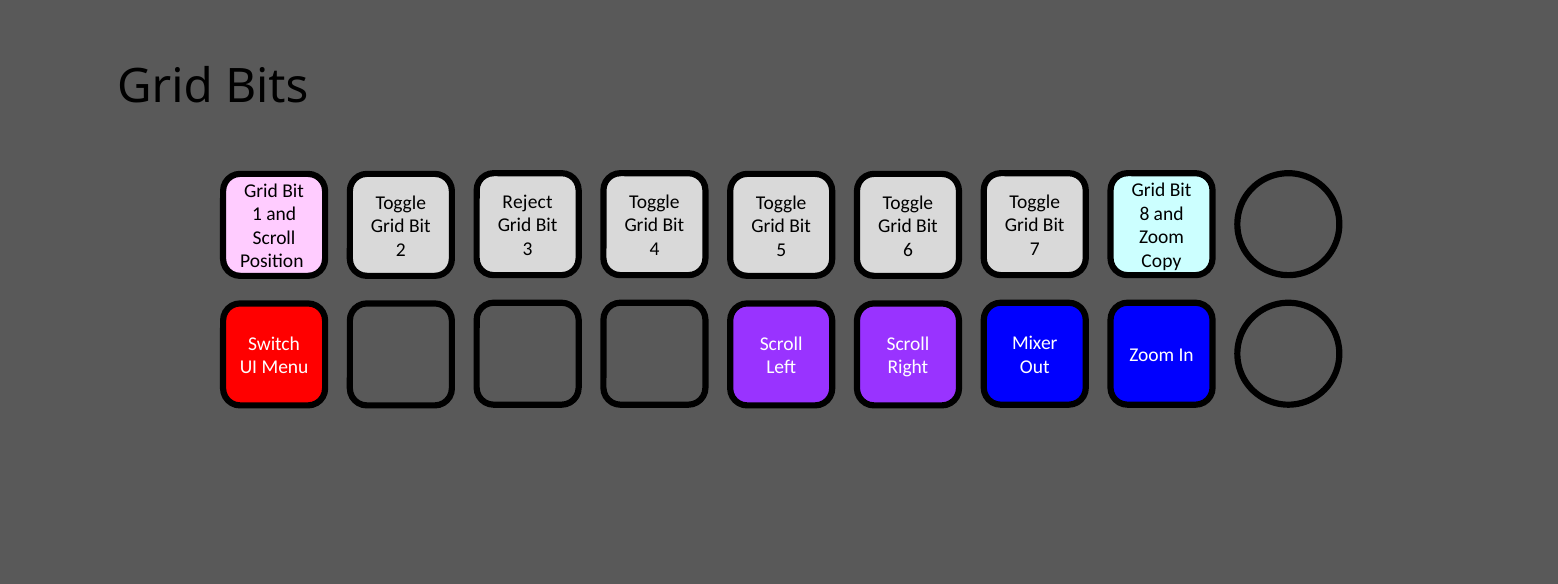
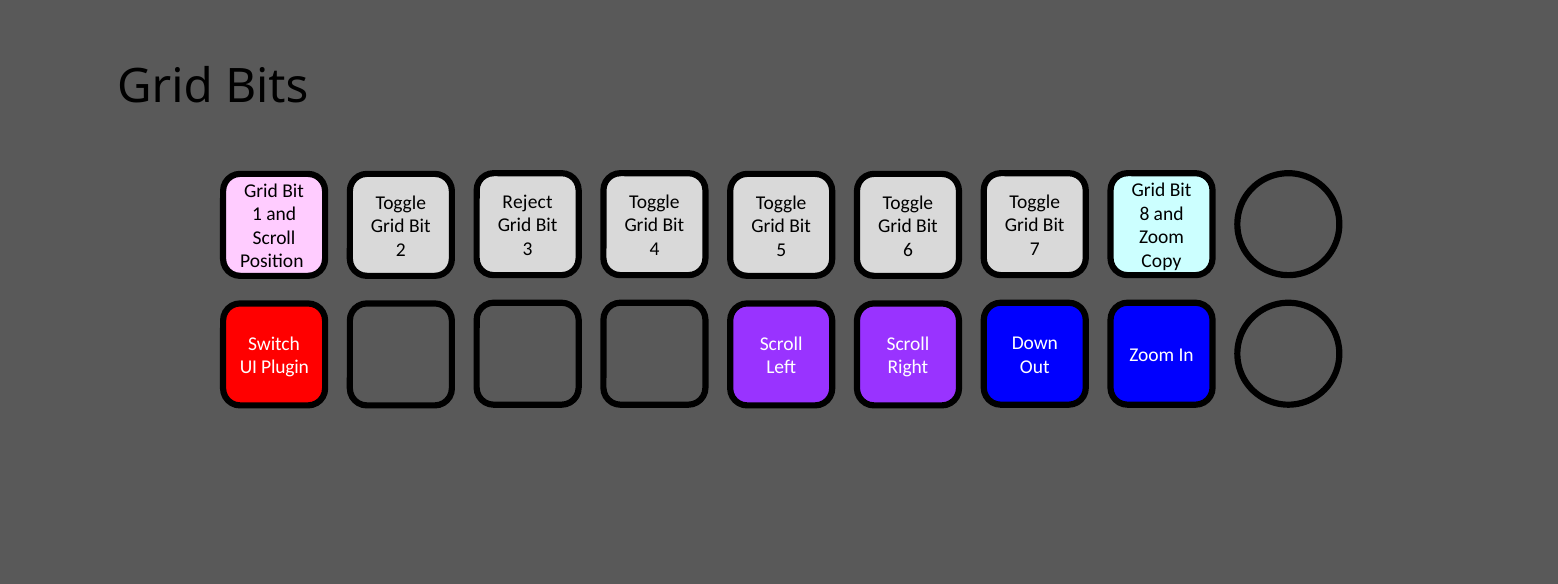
Mixer: Mixer -> Down (1035, 344)
Menu: Menu -> Plugin (285, 368)
